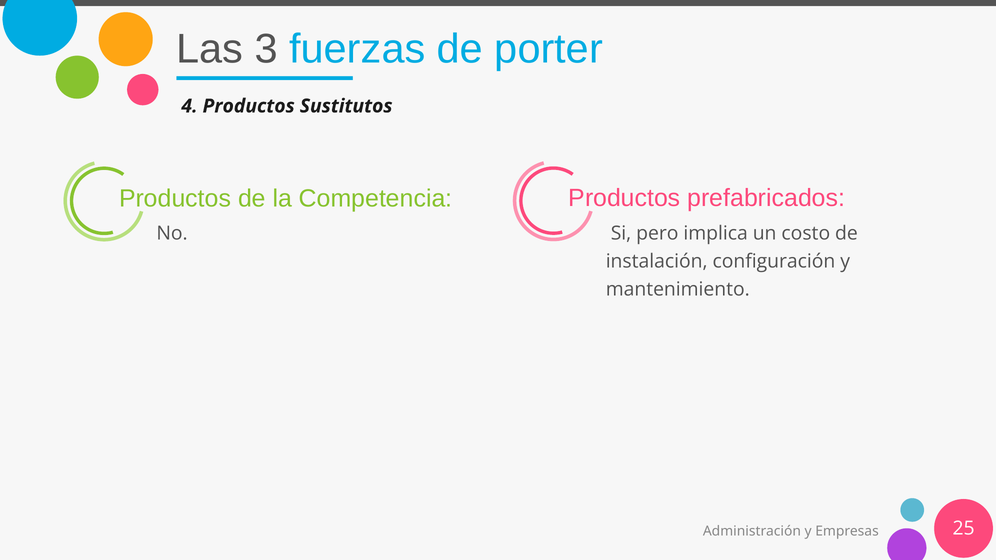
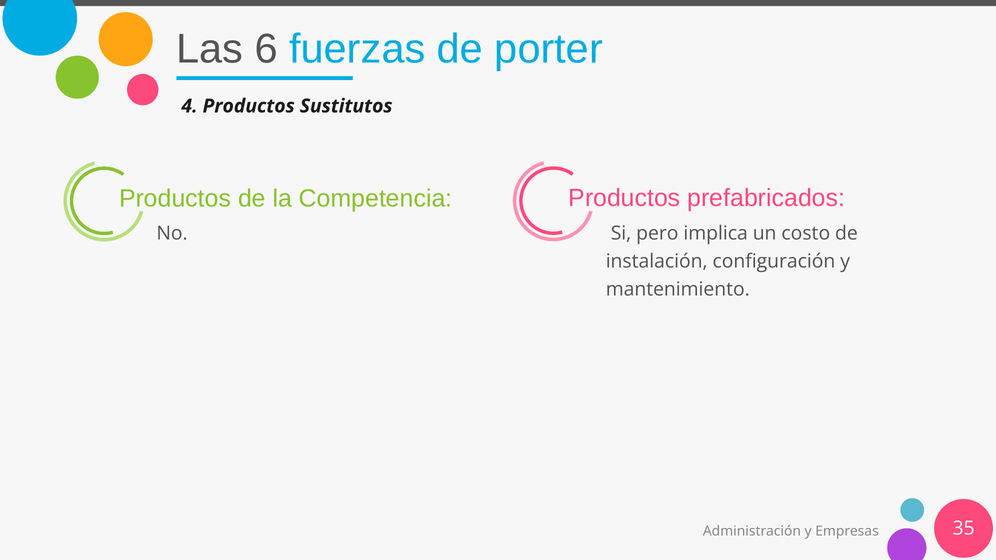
3: 3 -> 6 (266, 49)
25: 25 -> 35 (964, 528)
